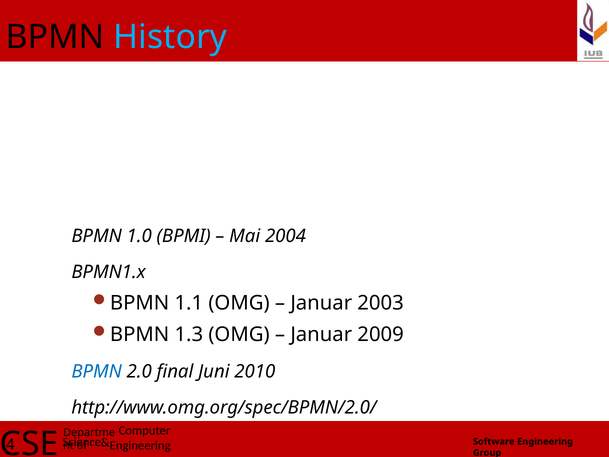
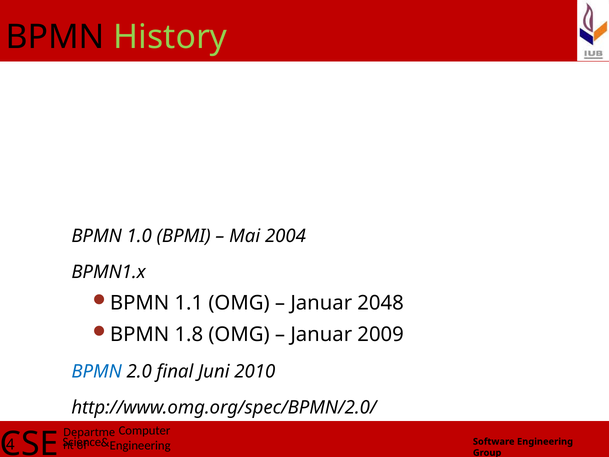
History colour: light blue -> light green (170, 37)
2003: 2003 -> 2048 (381, 303)
1.3: 1.3 -> 1.8 (189, 335)
